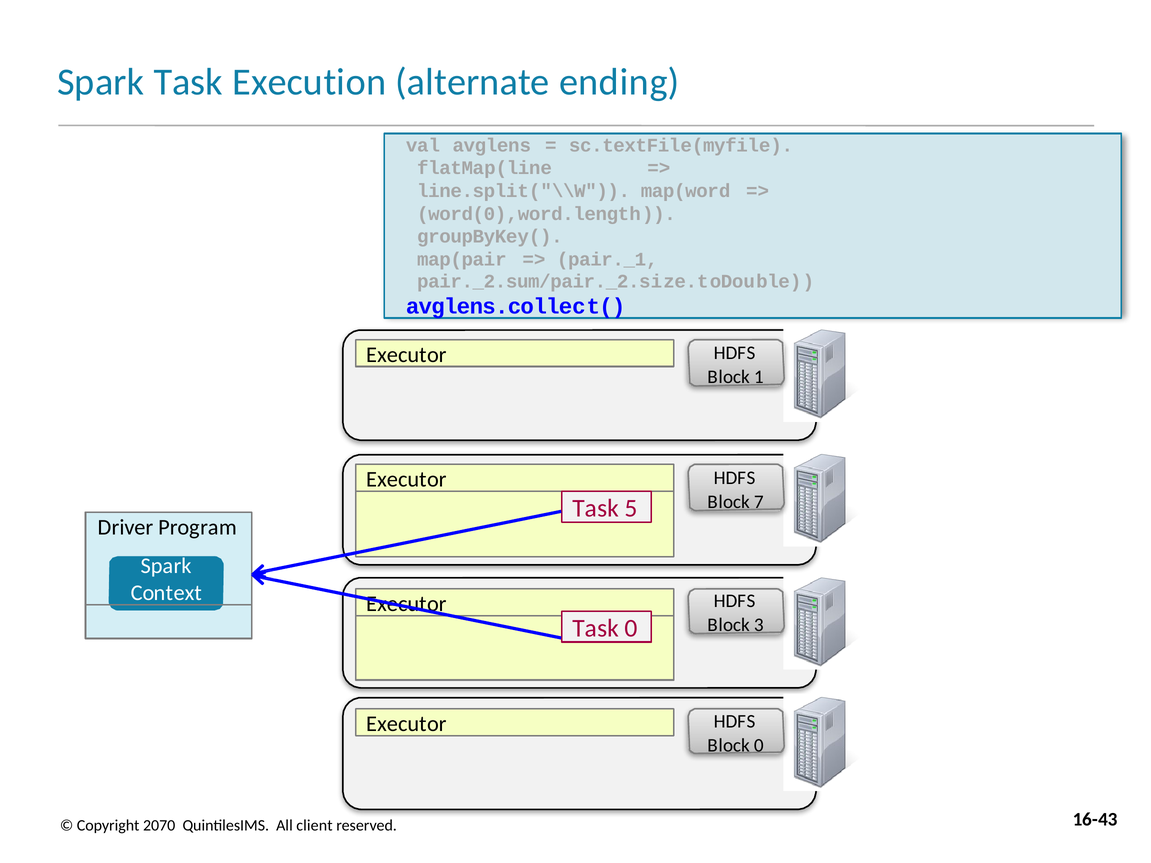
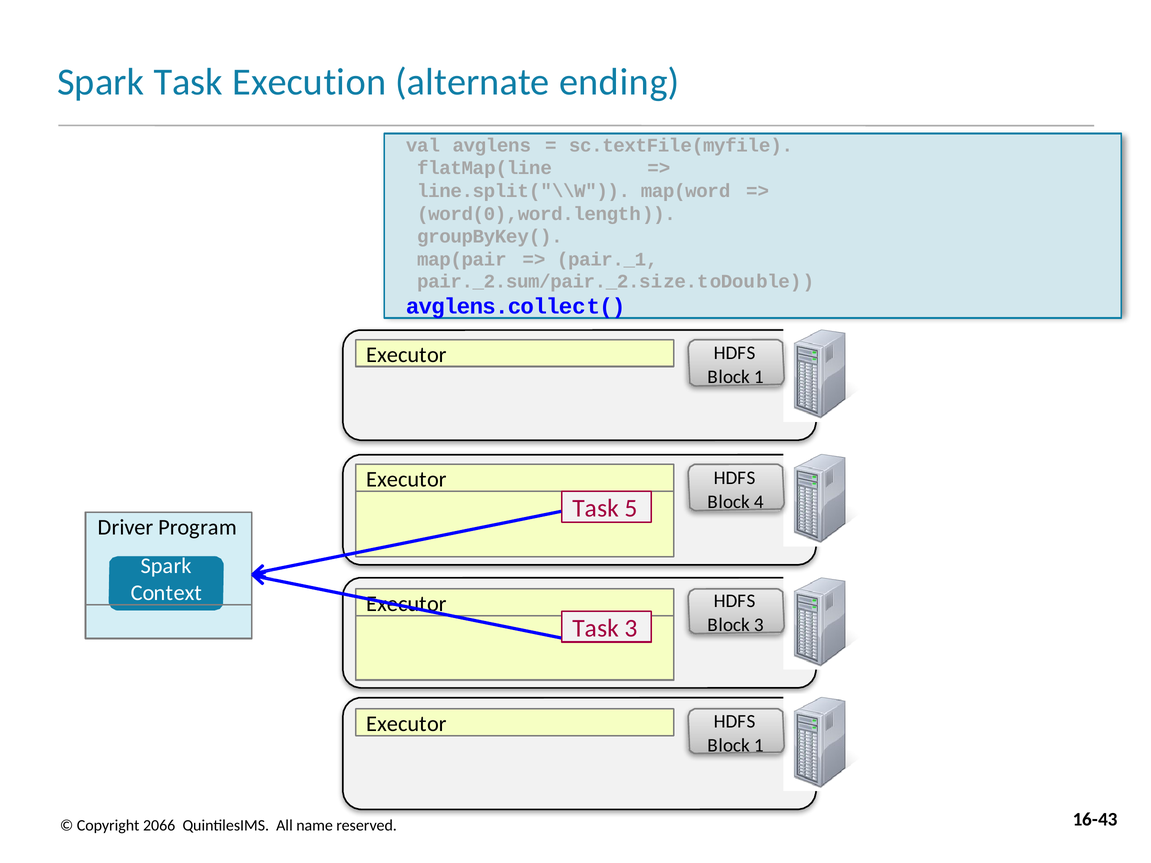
7: 7 -> 4 (759, 502)
Task 0: 0 -> 3 (631, 629)
0: 0 -> 1 (759, 746)
2070: 2070 -> 2066 (159, 826)
client: client -> name (315, 826)
